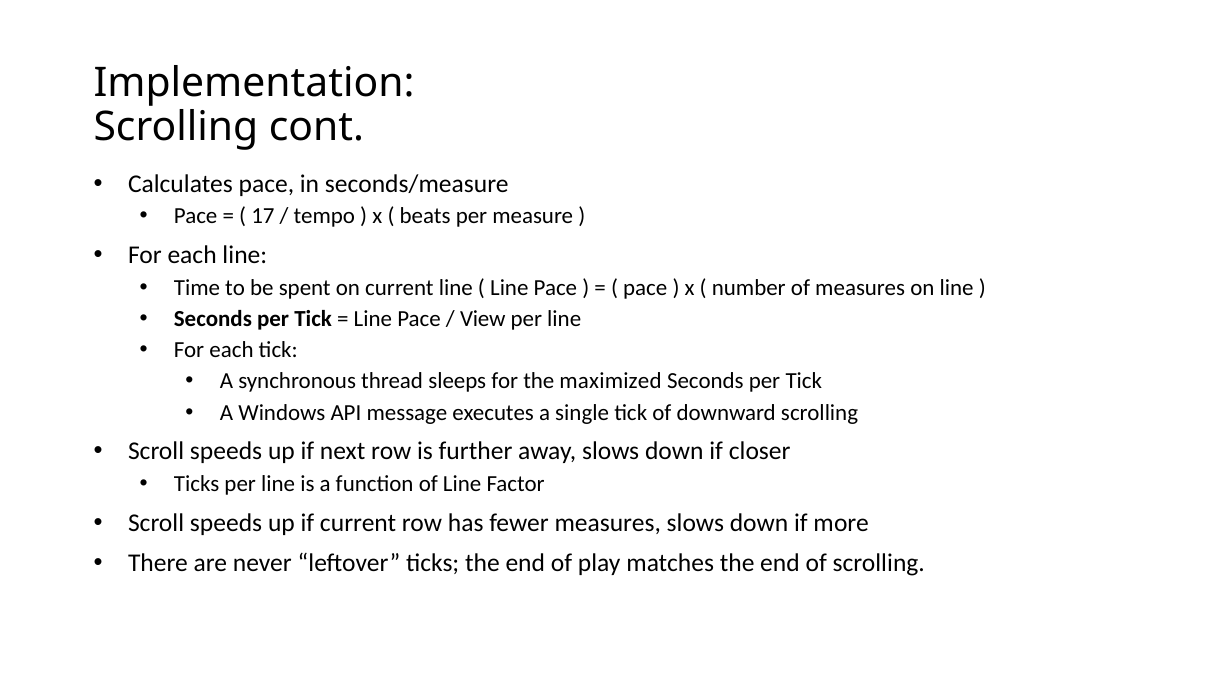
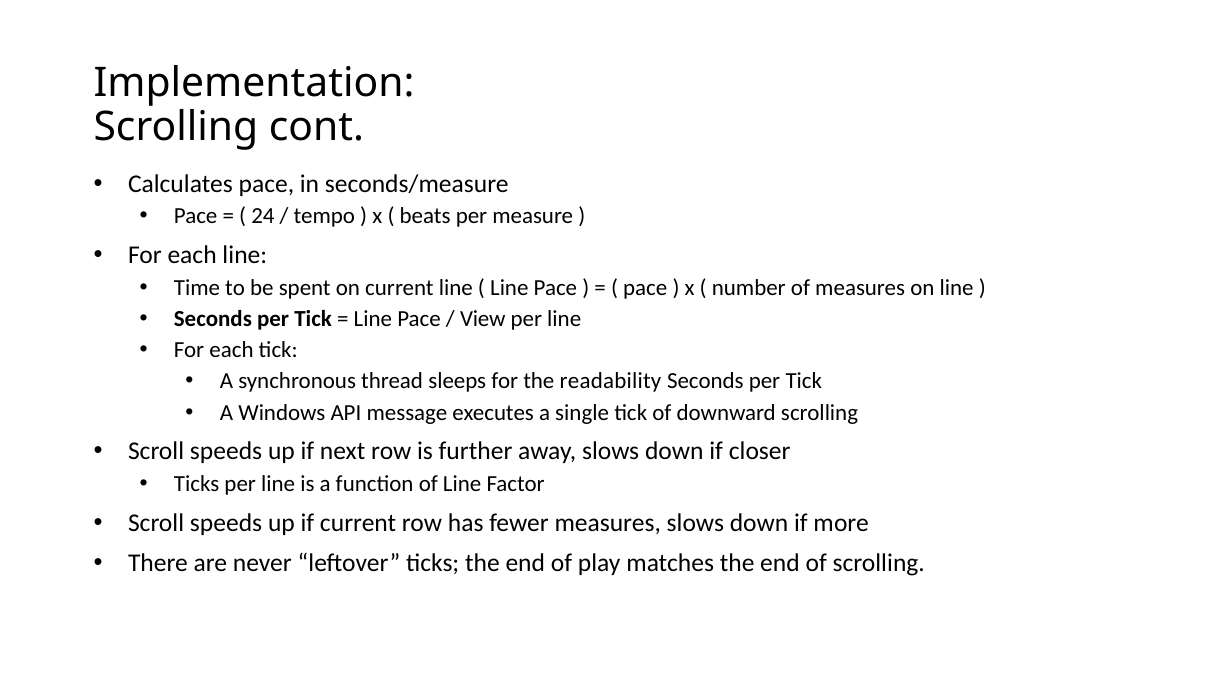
17: 17 -> 24 (263, 216)
maximized: maximized -> readability (611, 381)
